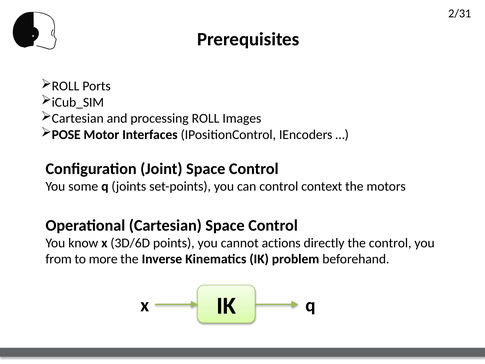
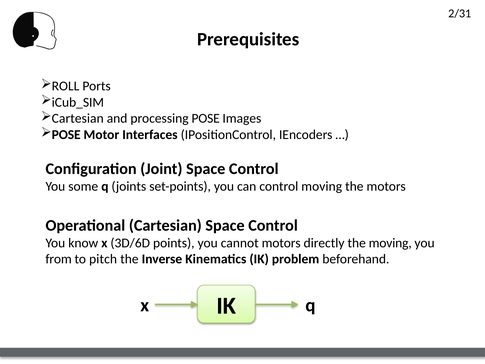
processing ROLL: ROLL -> POSE (206, 118)
control context: context -> moving (322, 186)
cannot actions: actions -> motors (281, 243)
the control: control -> moving (390, 243)
more: more -> pitch (103, 259)
